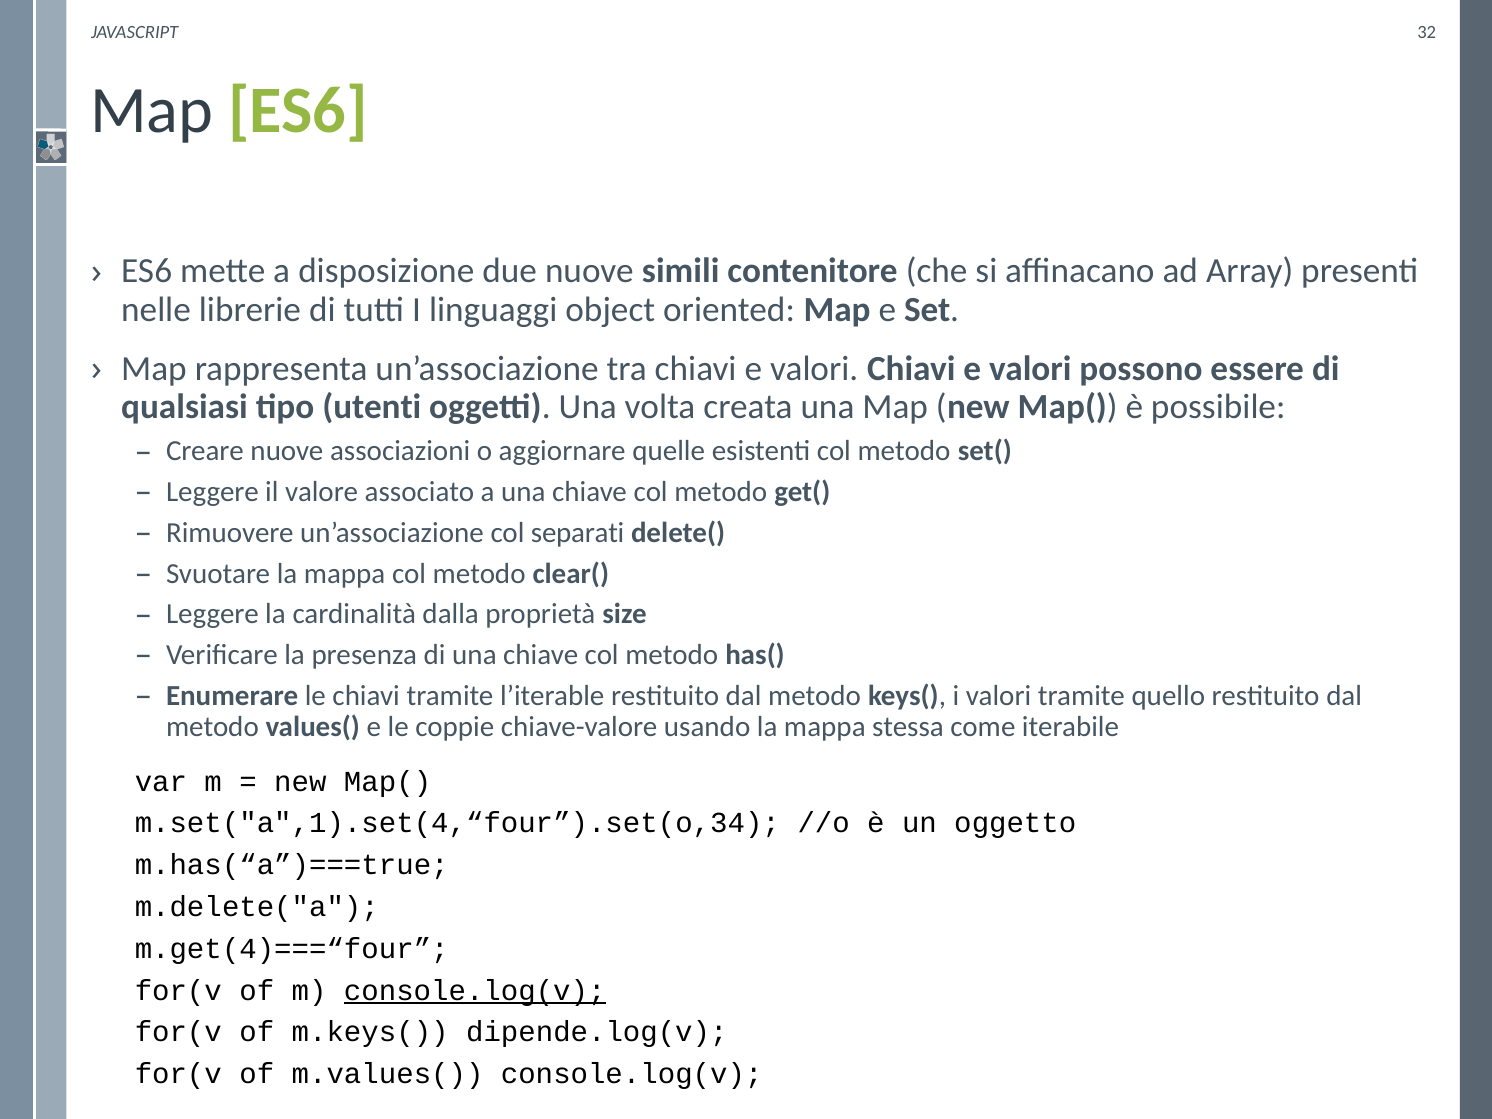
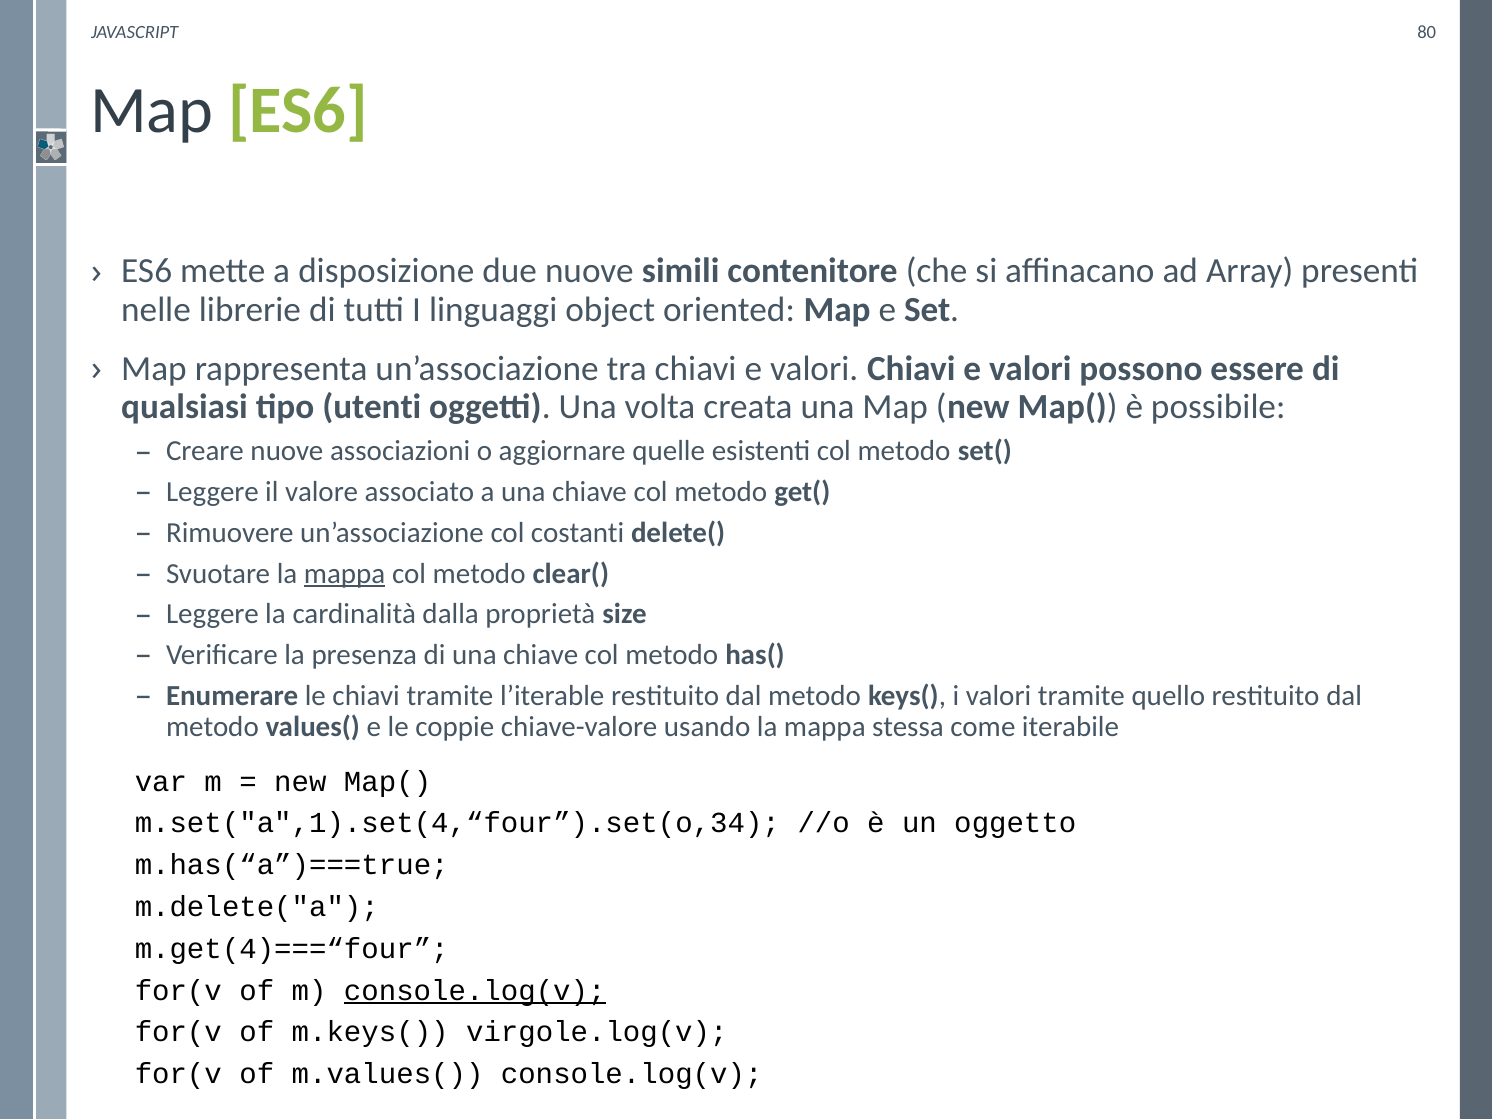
32: 32 -> 80 (1427, 33)
separati: separati -> costanti (578, 533)
mappa underline: none -> present (345, 573)
dipende.log(v: dipende.log(v -> virgole.log(v (597, 1032)
